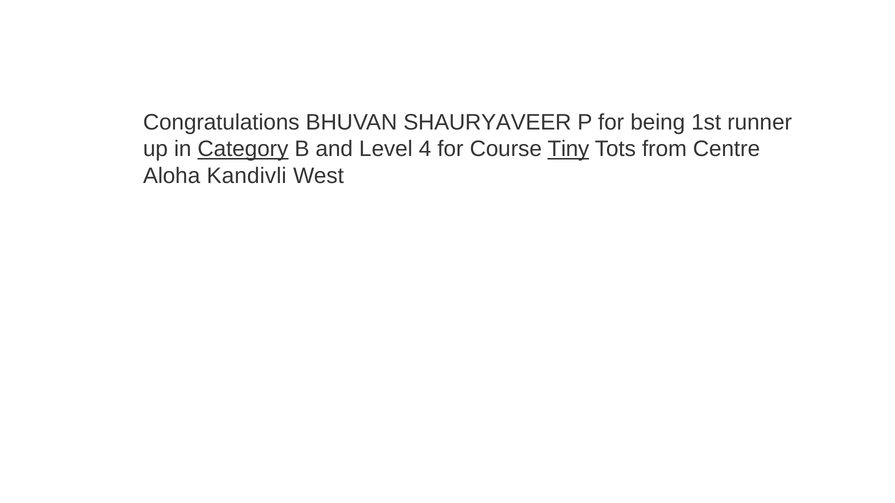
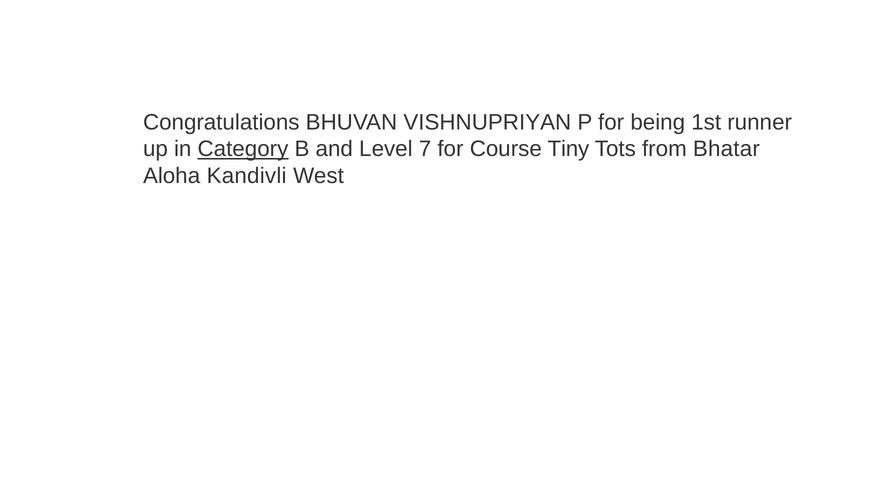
SHAURYAVEER: SHAURYAVEER -> VISHNUPRIYAN (487, 122)
4: 4 -> 7 (425, 149)
Tiny underline: present -> none (568, 149)
Centre: Centre -> Bhatar (726, 149)
